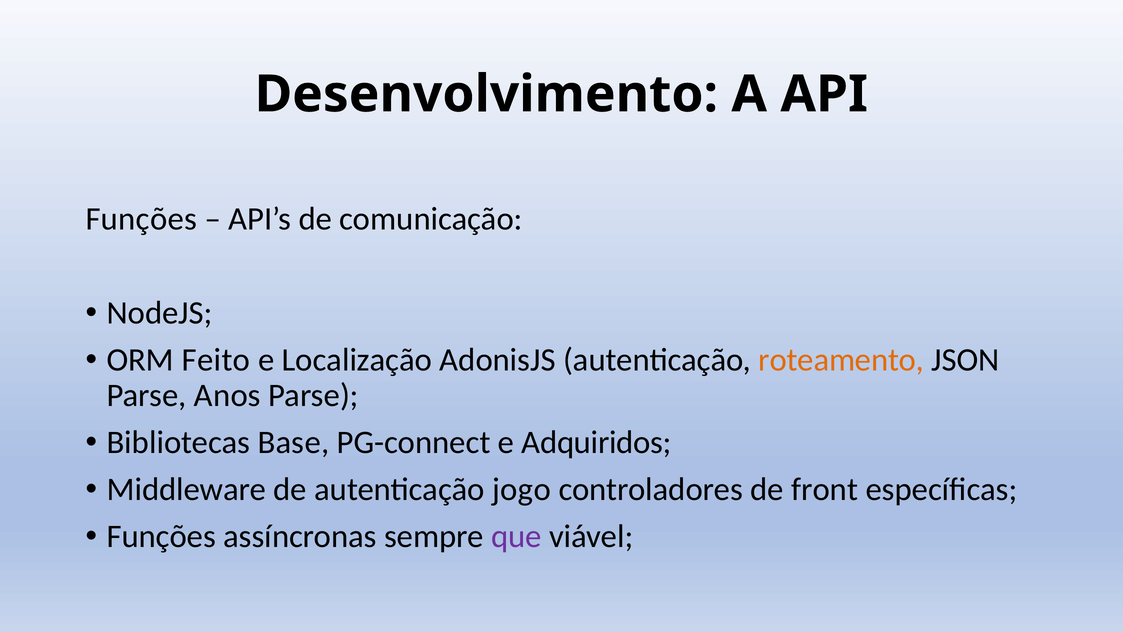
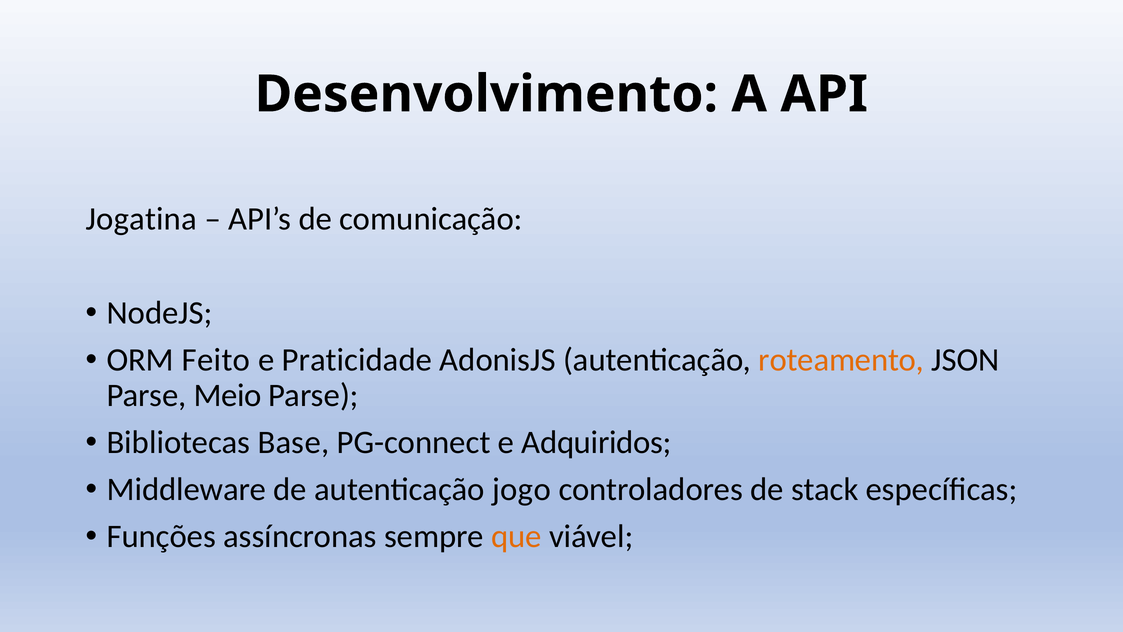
Funções: Funções -> Jogatina (141, 219)
Localização: Localização -> Praticidade (357, 360)
Anos: Anos -> Meio (228, 395)
front: front -> stack (825, 489)
que colour: purple -> orange (516, 536)
